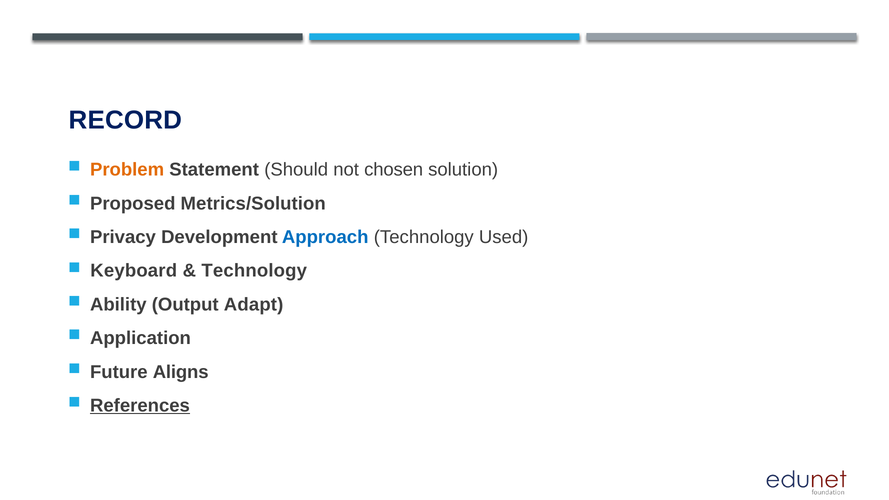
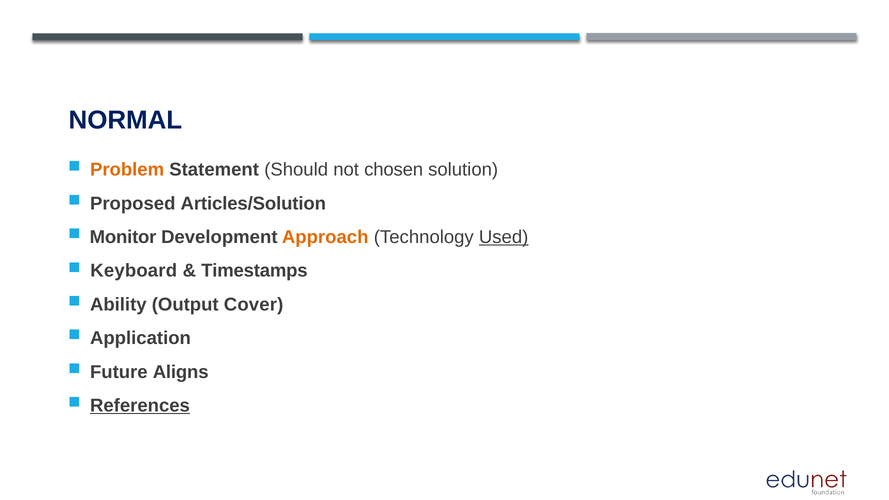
RECORD: RECORD -> NORMAL (125, 120)
Metrics/Solution: Metrics/Solution -> Articles/Solution (253, 203)
Privacy: Privacy -> Monitor (123, 237)
Approach colour: blue -> orange (325, 237)
Used underline: none -> present (504, 237)
Technology: Technology -> Timestamps (254, 271)
Adapt: Adapt -> Cover (254, 305)
